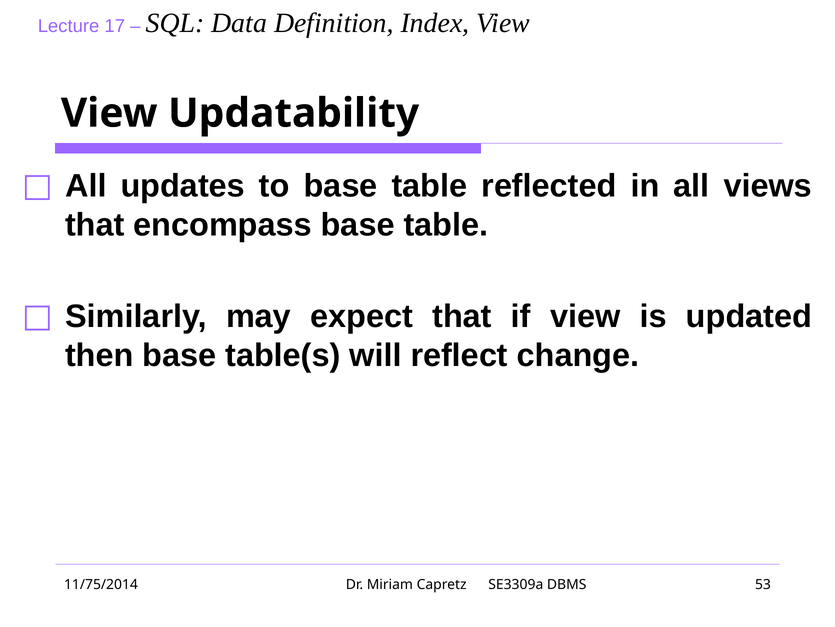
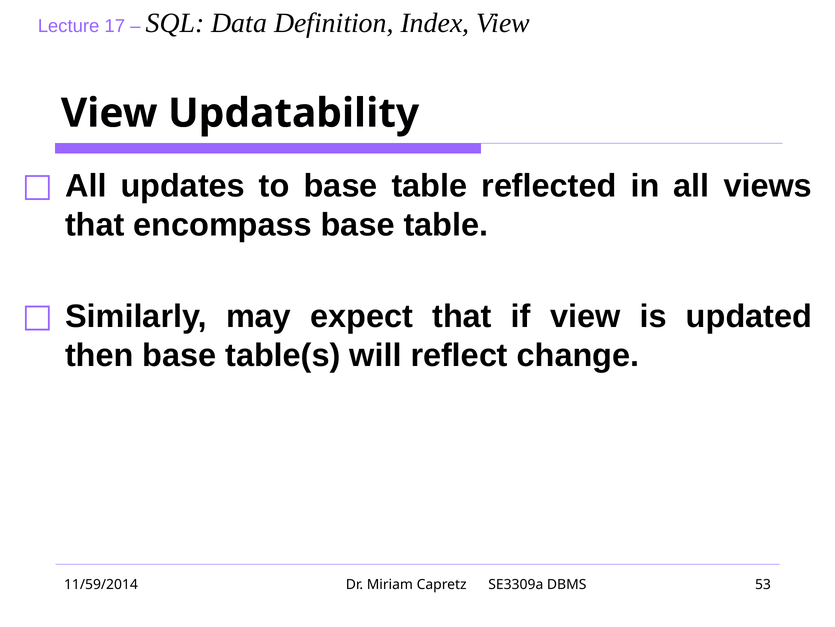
11/75/2014: 11/75/2014 -> 11/59/2014 (101, 584)
